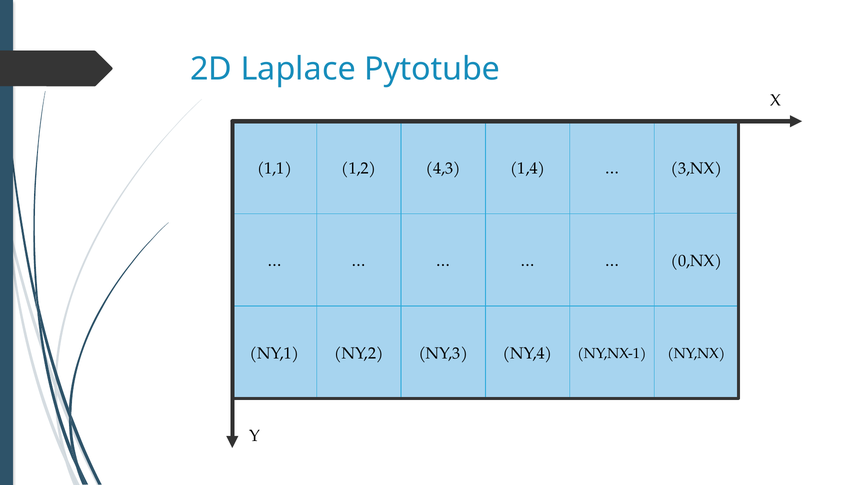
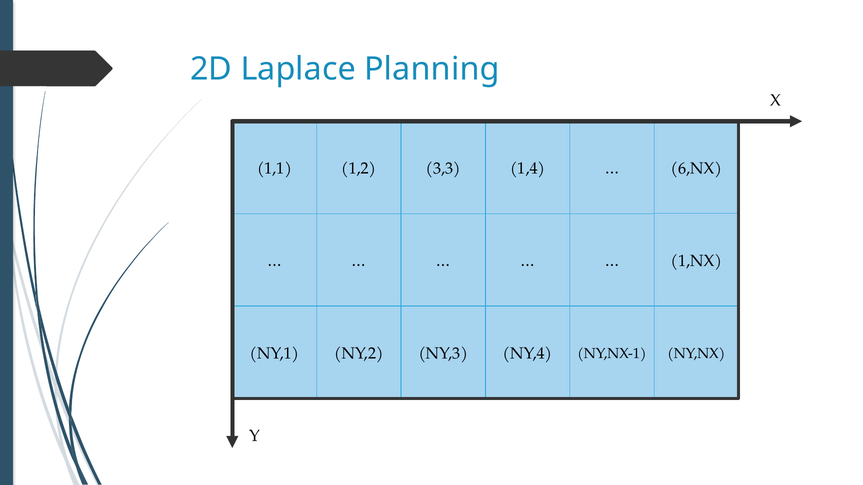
Pytotube: Pytotube -> Planning (432, 69)
4,3: 4,3 -> 3,3 (443, 169)
3,NX: 3,NX -> 6,NX (696, 169)
0,NX: 0,NX -> 1,NX (696, 261)
